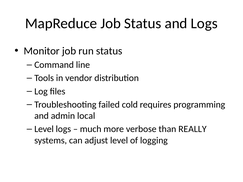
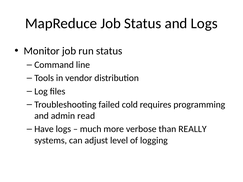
local: local -> read (86, 116)
Level: Level -> Have (44, 129)
